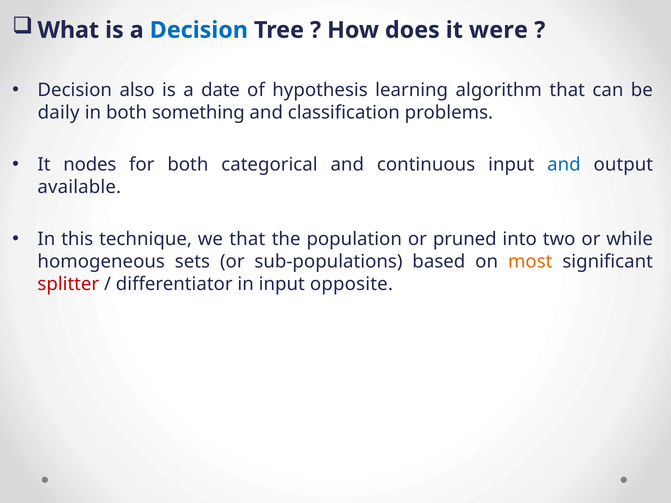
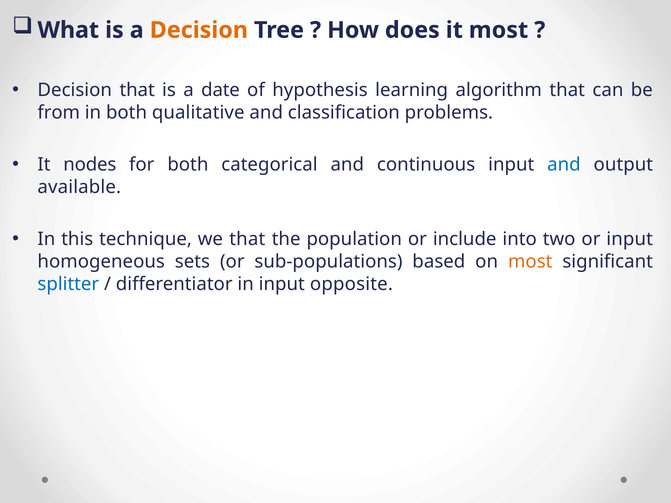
Decision colour: blue -> orange (199, 30)
it were: were -> most (499, 30)
Decision also: also -> that (137, 90)
daily: daily -> from (59, 112)
something: something -> qualitative (198, 112)
pruned: pruned -> include (465, 239)
or while: while -> input (630, 239)
splitter colour: red -> blue (68, 284)
